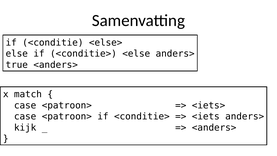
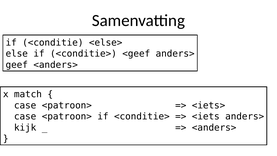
<else: <else -> <geef (136, 54)
true: true -> geef (17, 65)
